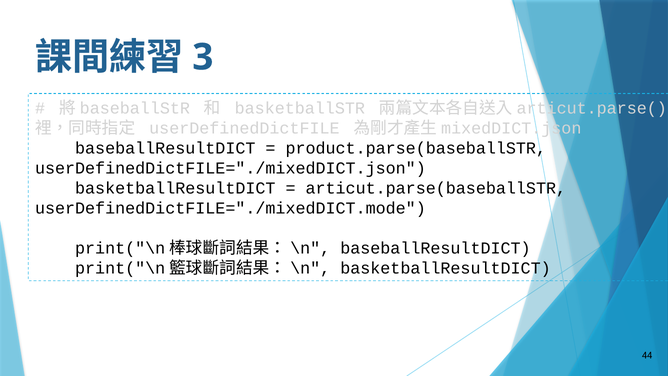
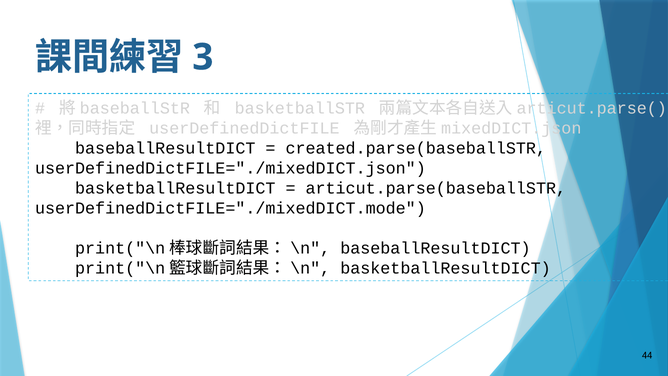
product.parse(baseballSTR: product.parse(baseballSTR -> created.parse(baseballSTR (416, 148)
